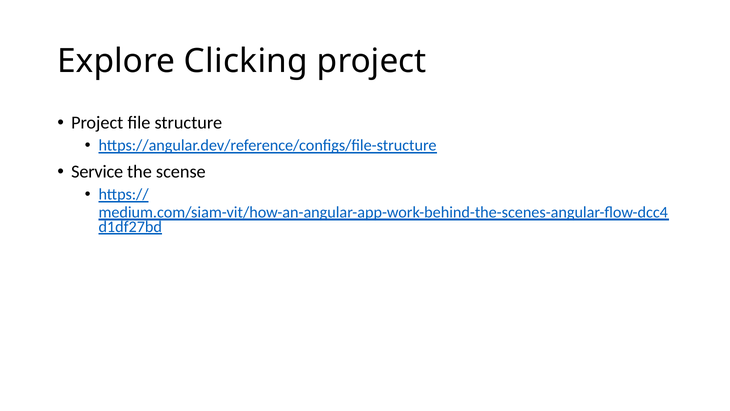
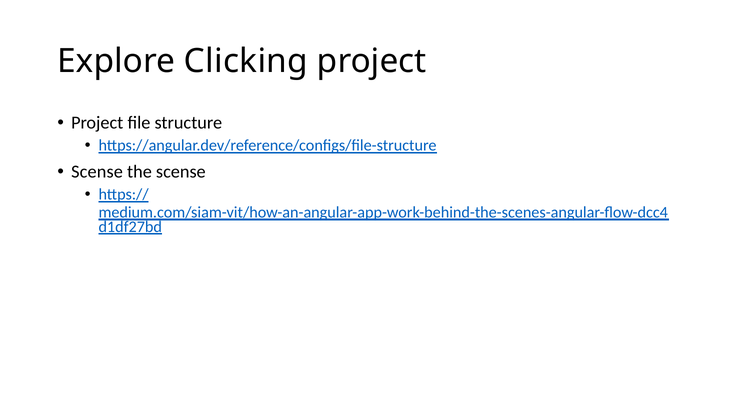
Service: Service -> Scense (97, 172)
